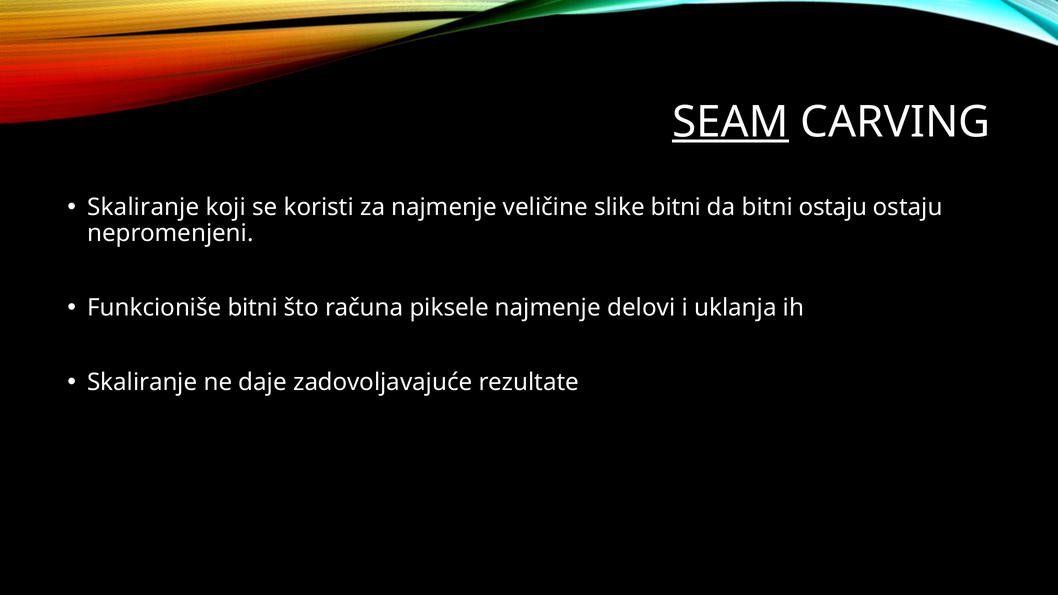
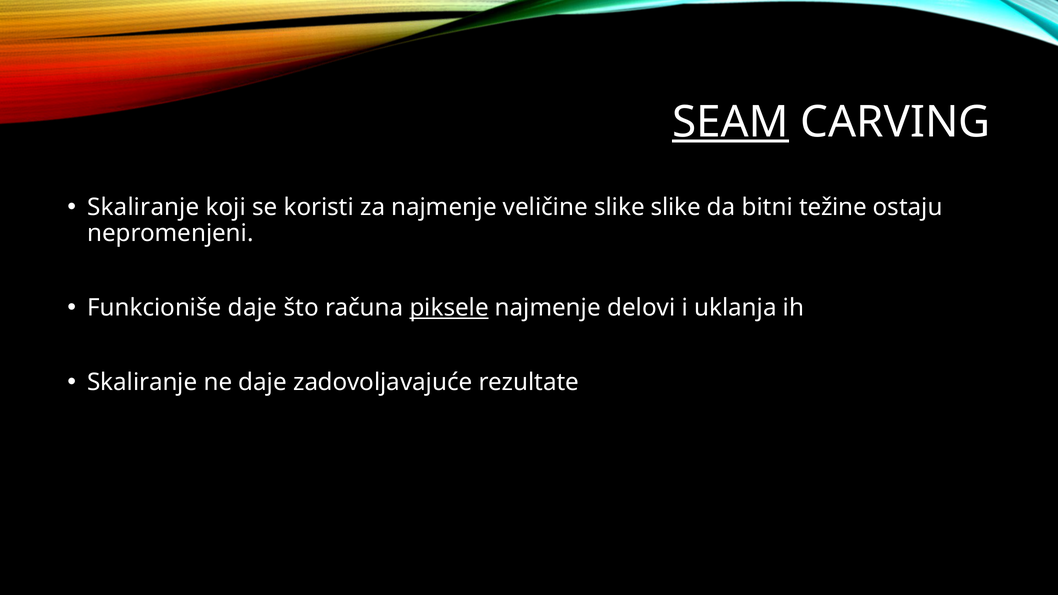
slike bitni: bitni -> slike (676, 207)
bitni ostaju: ostaju -> težine (833, 207)
Funkcioniše bitni: bitni -> daje (253, 308)
piksele underline: none -> present (449, 308)
